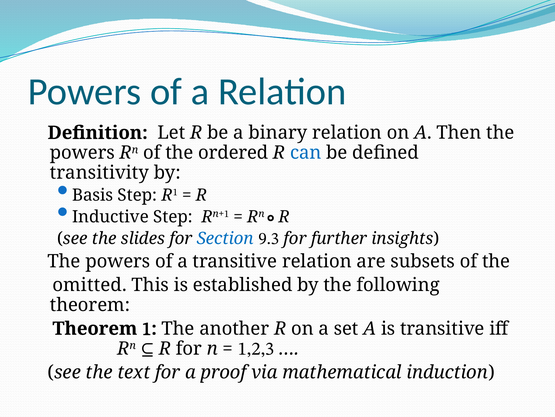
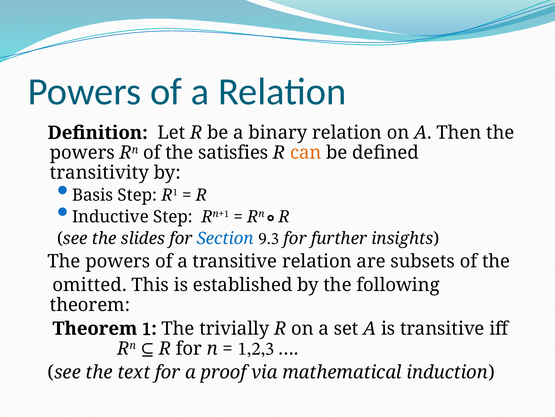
ordered: ordered -> satisfies (233, 153)
can colour: blue -> orange (306, 153)
another: another -> trivially (234, 328)
